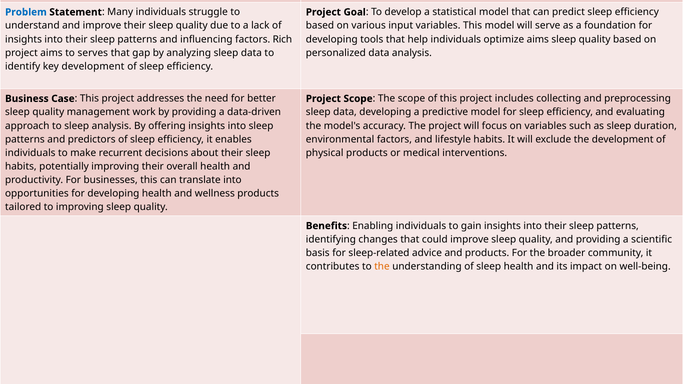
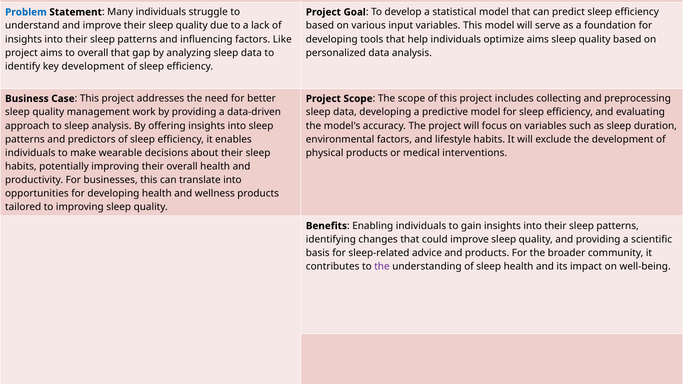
Rich: Rich -> Like (282, 39)
to serves: serves -> overall (93, 53)
recurrent: recurrent -> wearable (120, 153)
the colour: orange -> purple (382, 267)
